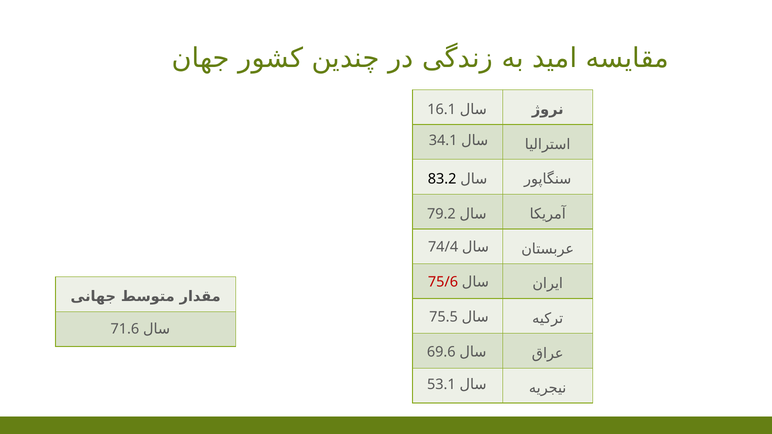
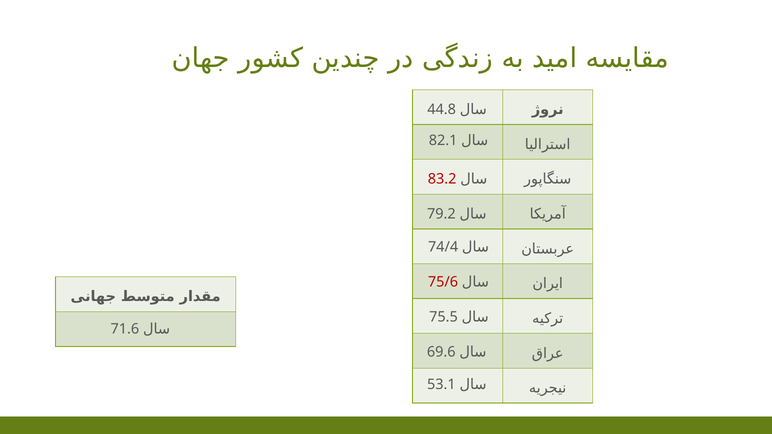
16.1: 16.1 -> 44.8 (442, 109)
34.1: 34.1 -> 82.1 (443, 141)
83.2 colour: black -> red (442, 179)
